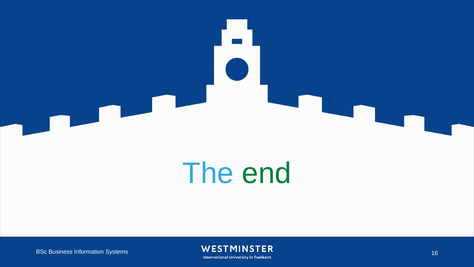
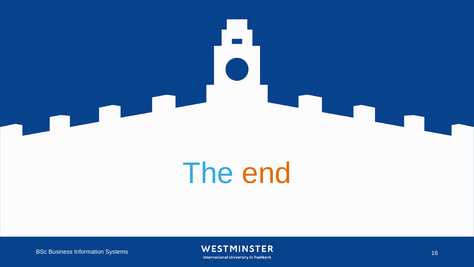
end colour: green -> orange (267, 173)
